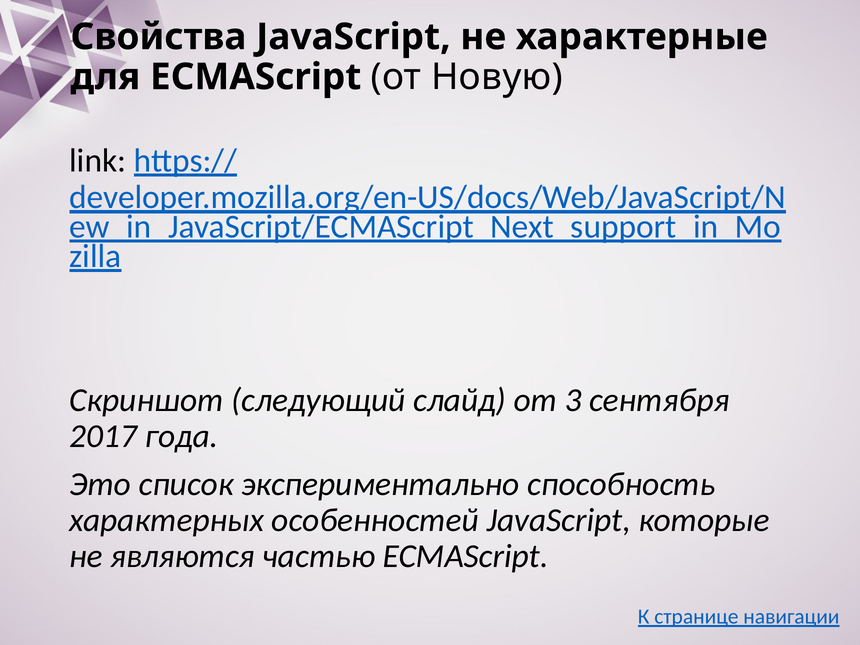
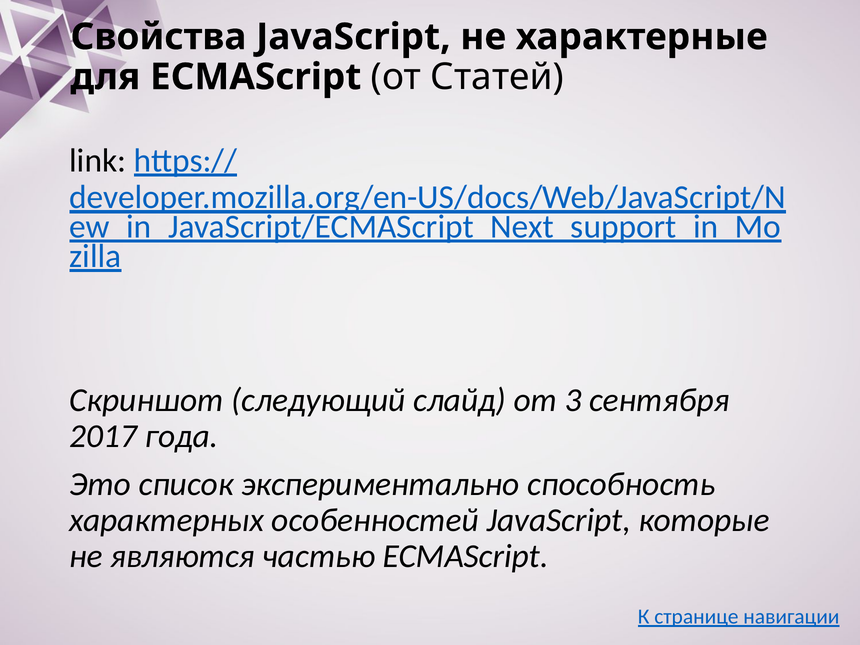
Новую: Новую -> Статей (497, 77)
